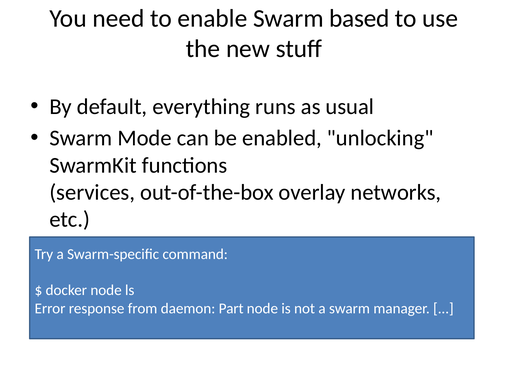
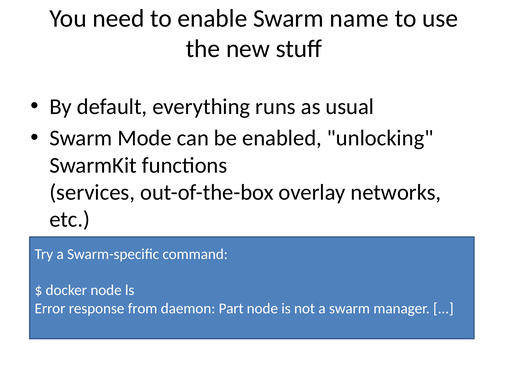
based: based -> name (359, 18)
